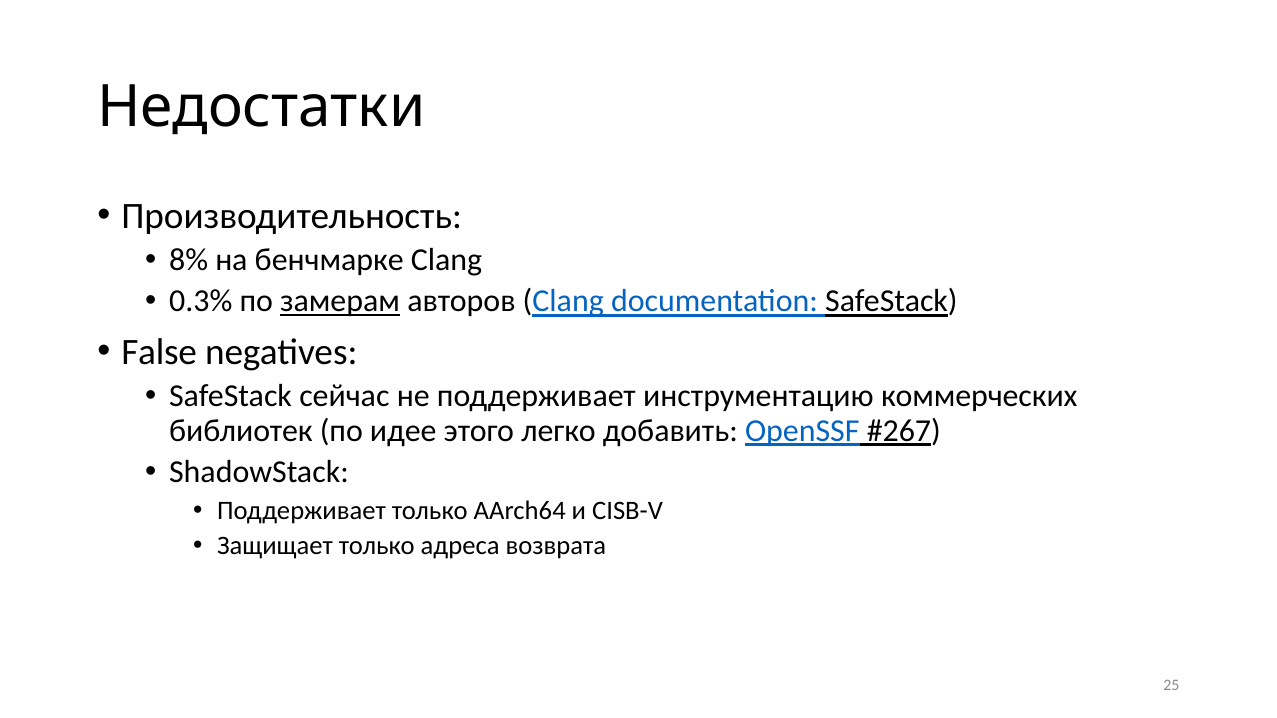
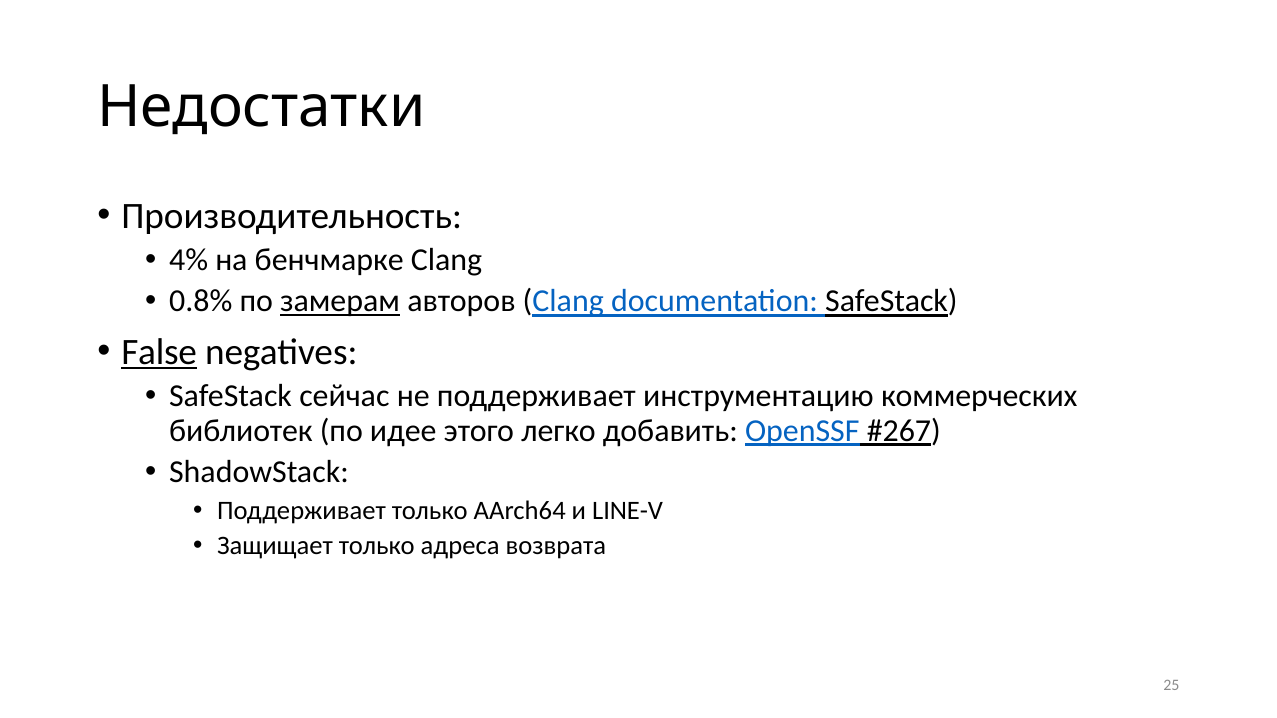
8%: 8% -> 4% (189, 260)
0.3%: 0.3% -> 0.8% (201, 301)
False underline: none -> present (159, 352)
CISB-V: CISB-V -> LINE-V (628, 511)
